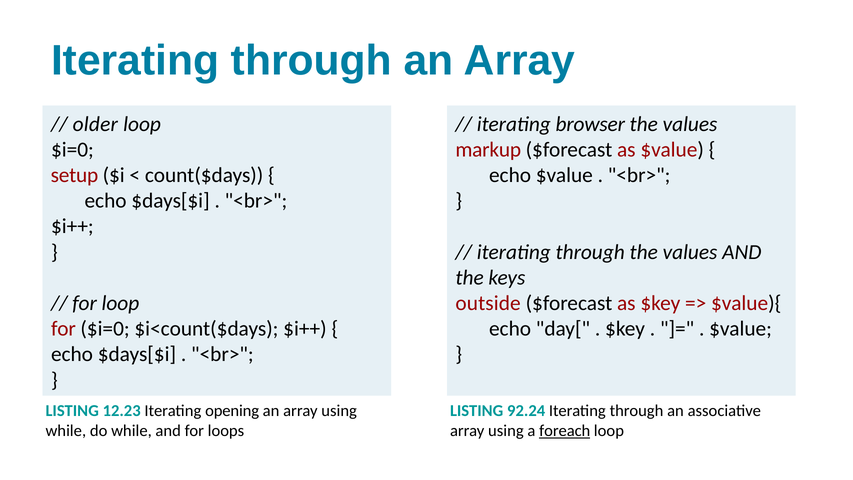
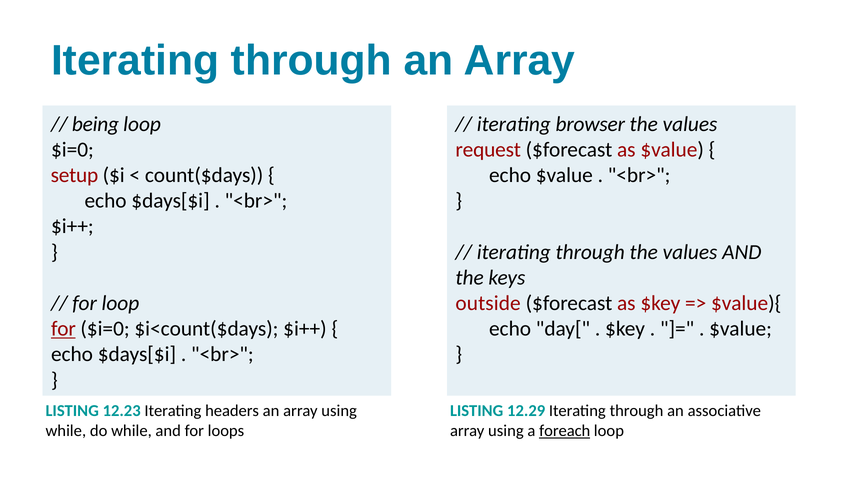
older: older -> being (95, 124)
markup: markup -> request (488, 150)
for underline: none -> present (63, 329)
opening: opening -> headers (232, 411)
92.24: 92.24 -> 12.29 (526, 411)
